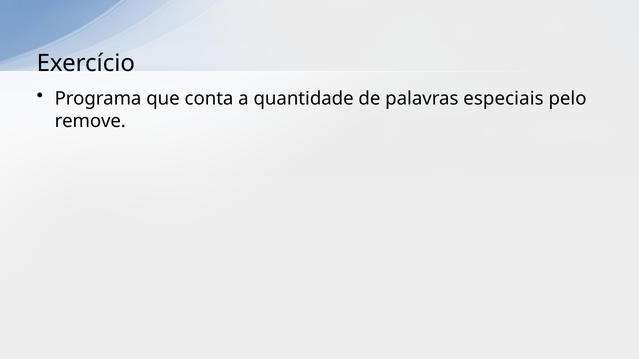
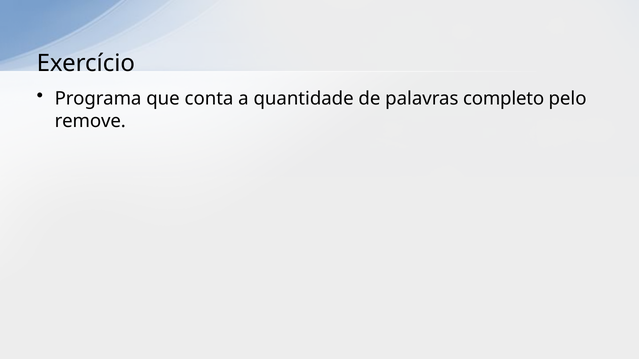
especiais: especiais -> completo (504, 99)
